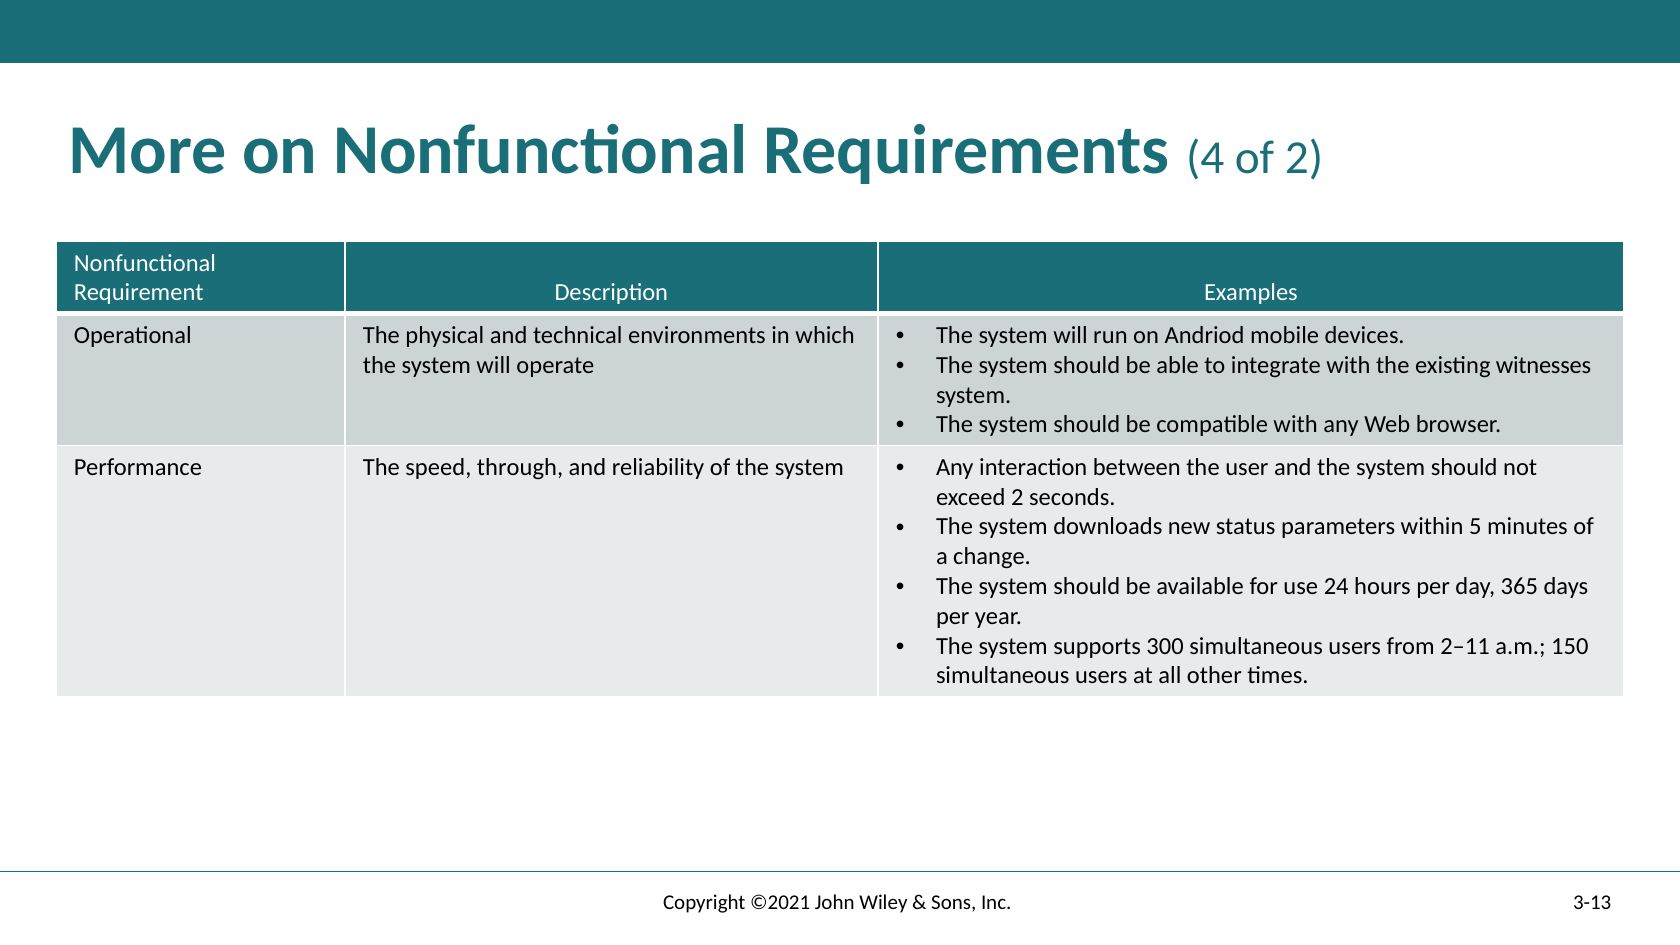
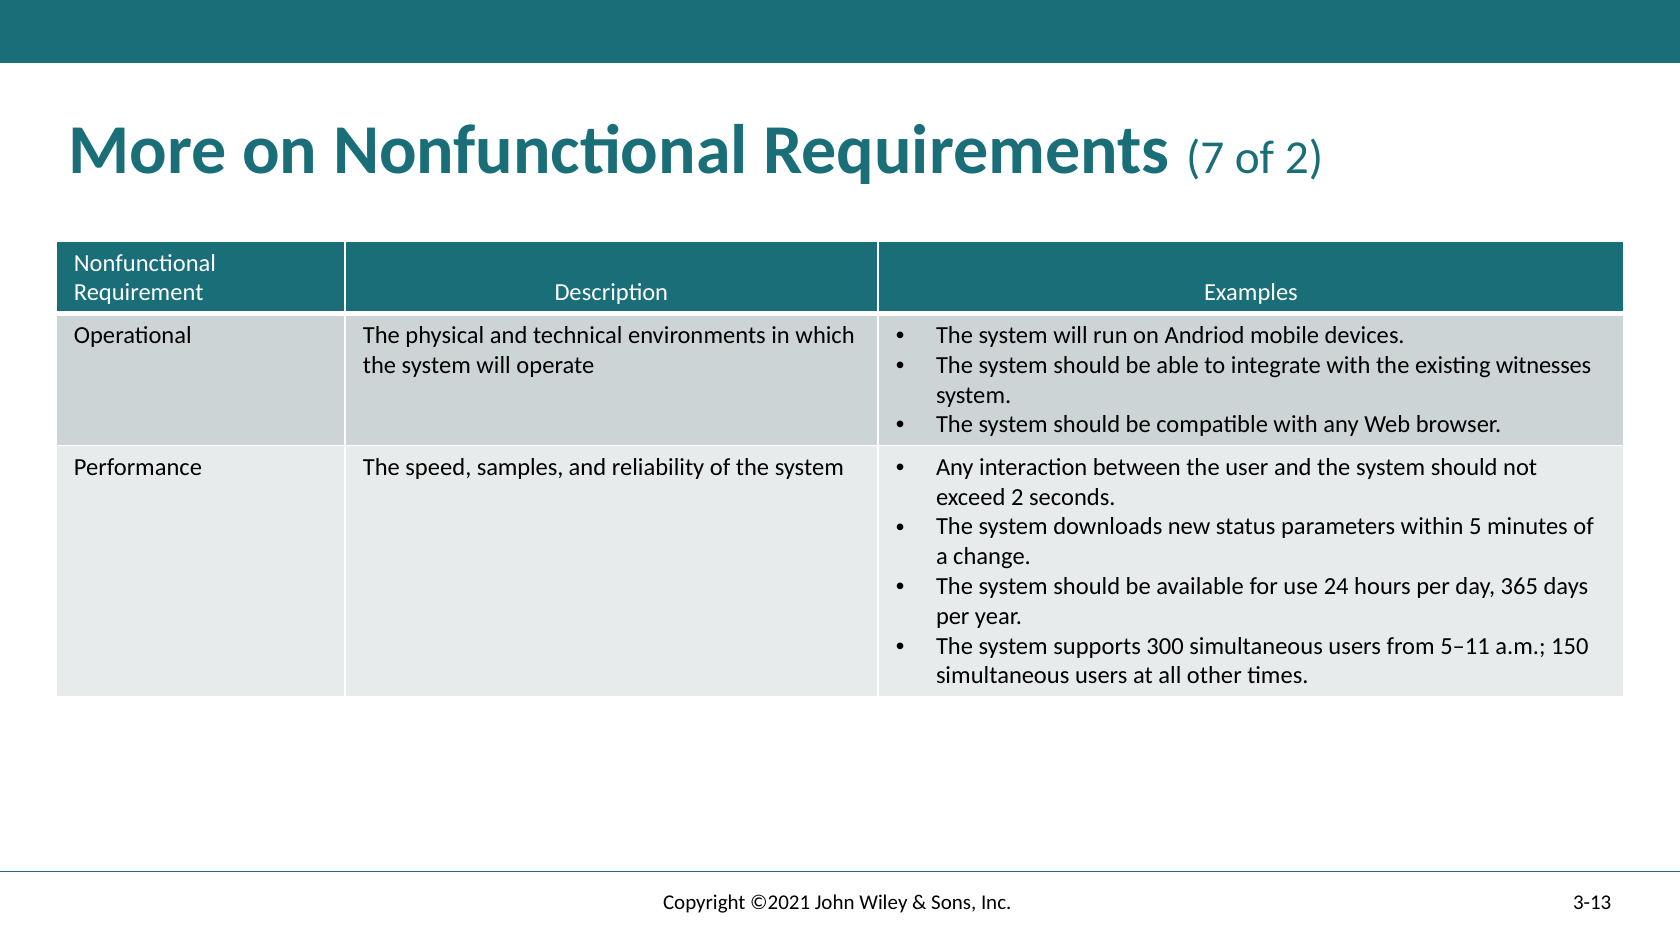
4: 4 -> 7 (1205, 158)
through: through -> samples (520, 467)
2–11: 2–11 -> 5–11 (1465, 646)
